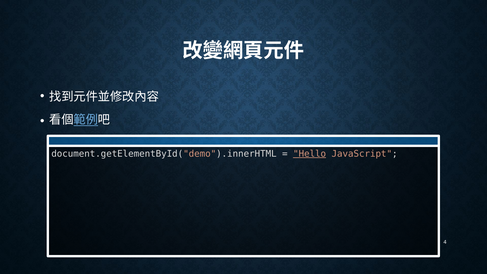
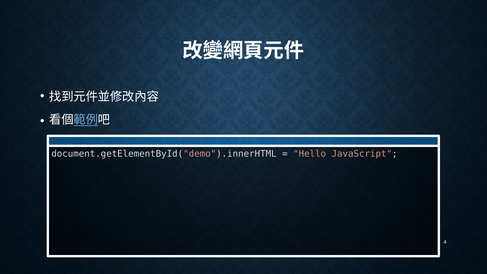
Hello underline: present -> none (310, 154)
